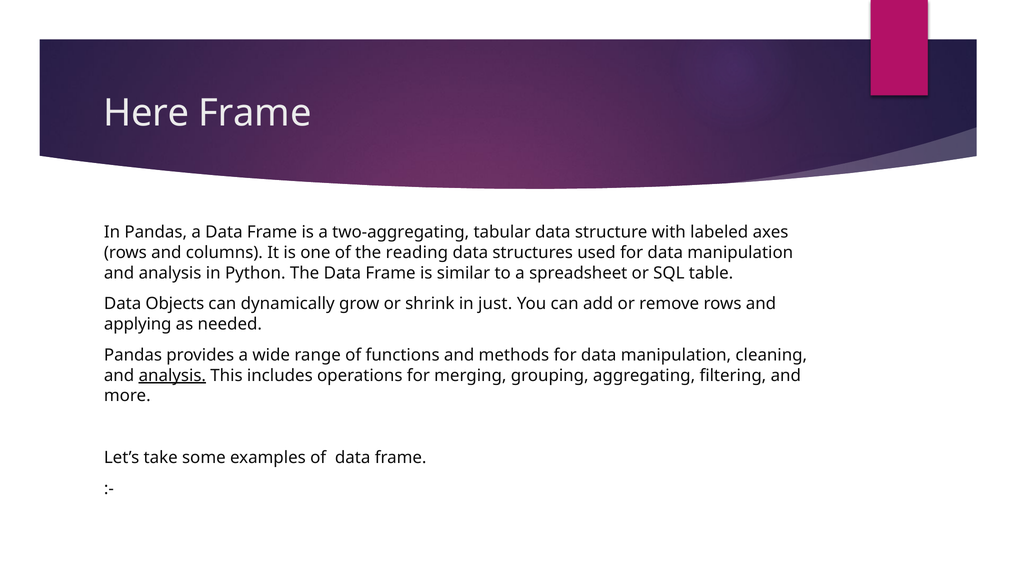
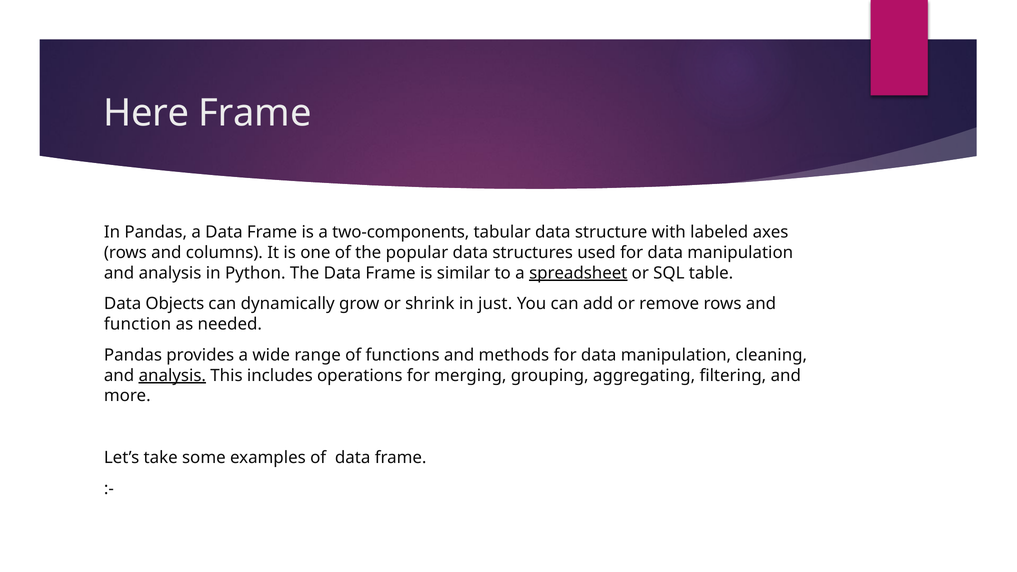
two-aggregating: two-aggregating -> two-components (401, 232)
reading: reading -> popular (417, 253)
spreadsheet underline: none -> present (578, 273)
applying: applying -> function (138, 324)
